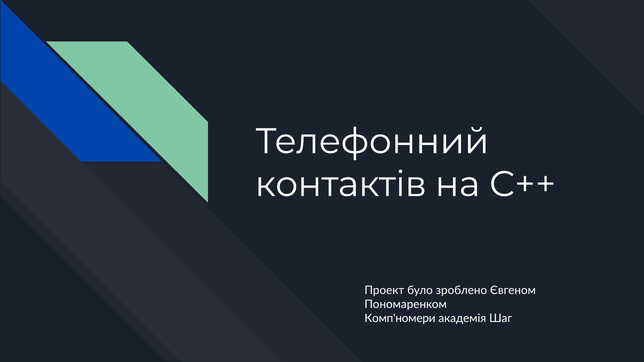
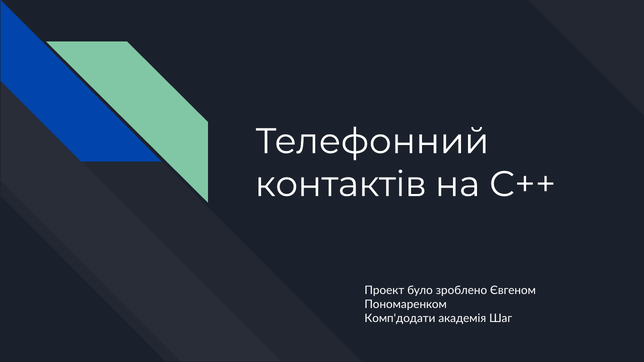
Комп'номери: Комп'номери -> Комп'додати (400, 319)
